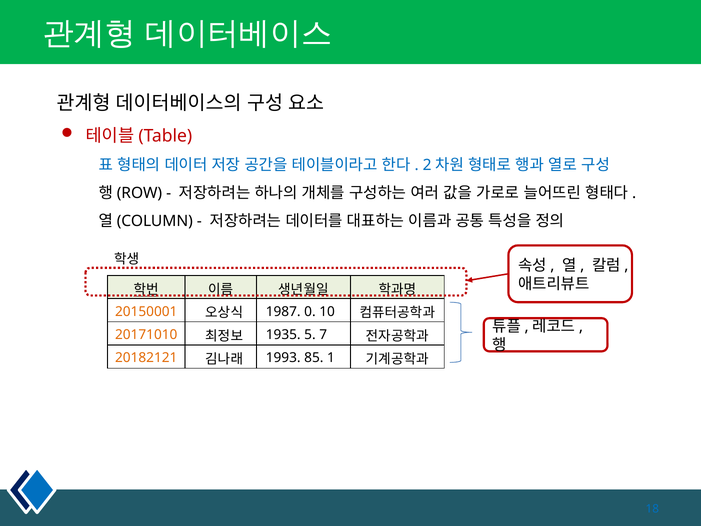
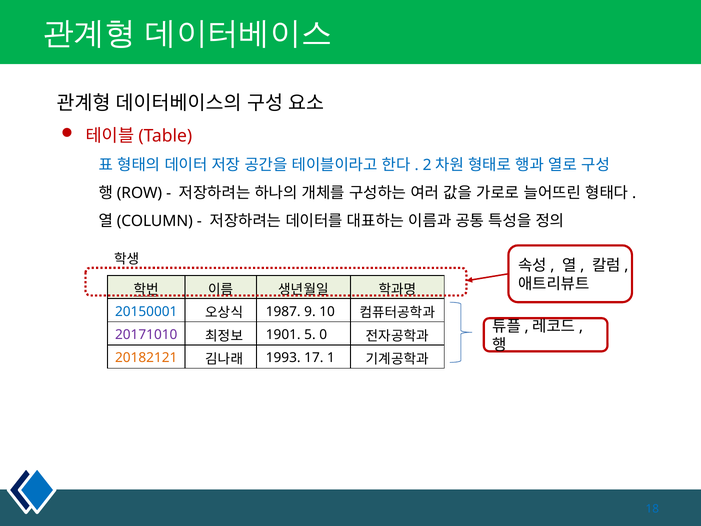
20150001 colour: orange -> blue (146, 311)
0: 0 -> 9 (310, 311)
20171010 colour: orange -> purple (146, 335)
1935: 1935 -> 1901 (283, 335)
7: 7 -> 0 (323, 335)
85: 85 -> 17 (314, 358)
